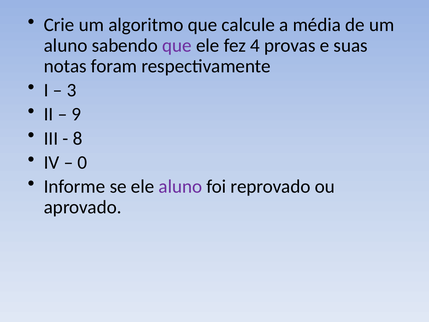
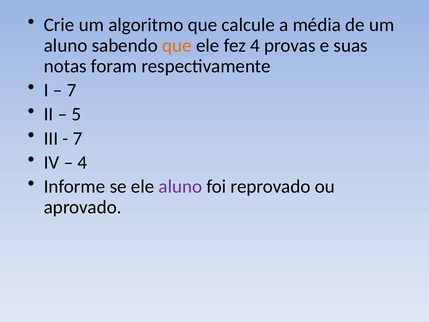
que colour: purple -> orange (177, 46)
3: 3 -> 7 (72, 90)
9: 9 -> 5 (76, 114)
8: 8 -> 7 (78, 138)
0: 0 -> 4 (82, 162)
